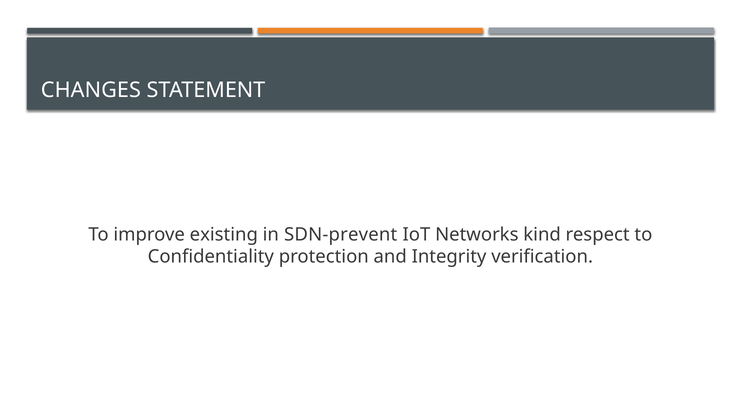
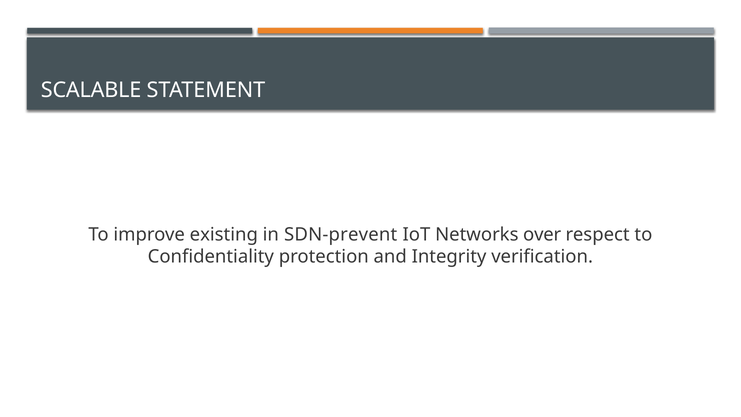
CHANGES: CHANGES -> SCALABLE (91, 90)
kind: kind -> over (542, 234)
